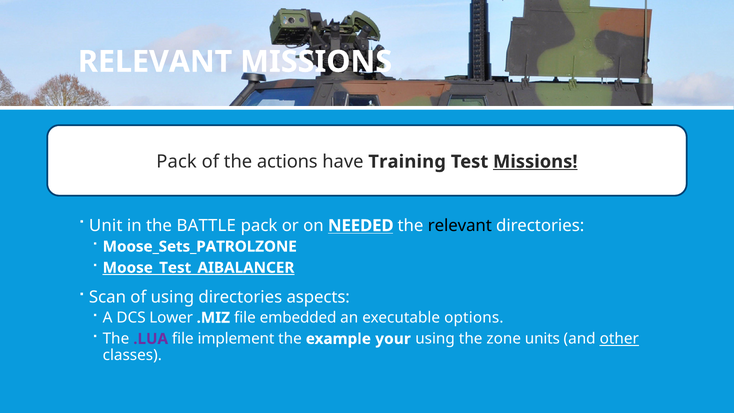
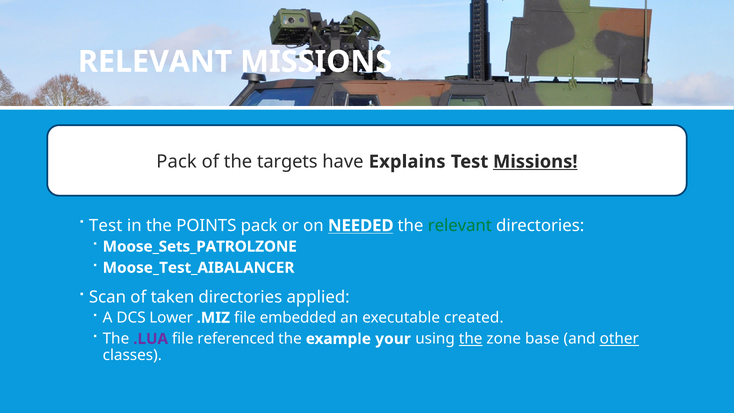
actions: actions -> targets (287, 162)
Training: Training -> Explains (407, 162)
Unit: Unit -> Test (106, 226)
BATTLE: BATTLE -> POINTS (206, 226)
relevant colour: black -> green (460, 226)
Moose_Test_AIBALANCER underline: present -> none (199, 268)
of using: using -> taken (173, 297)
aspects: aspects -> applied (318, 297)
options: options -> created (474, 318)
implement: implement -> referenced (236, 339)
the underline: none -> present (471, 339)
units: units -> base (542, 339)
